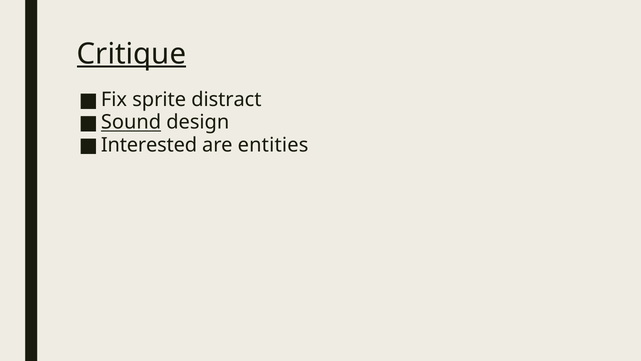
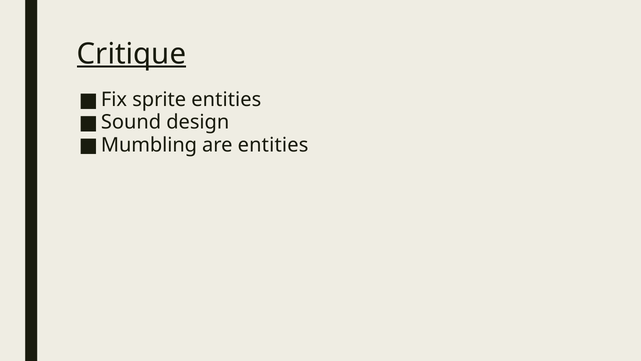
sprite distract: distract -> entities (226, 100)
Sound underline: present -> none (131, 122)
Interested: Interested -> Mumbling (149, 145)
